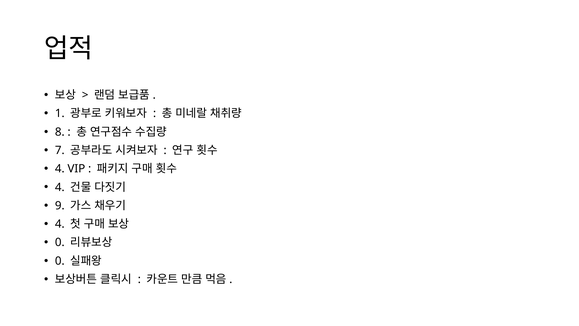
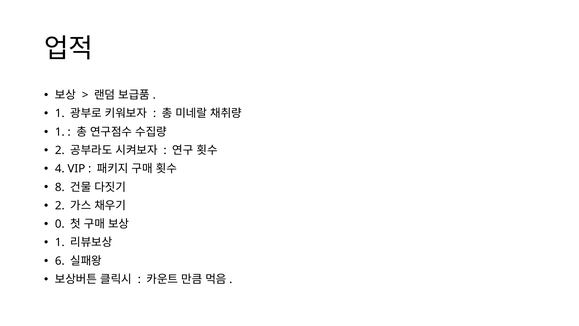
8: 8 -> 1 (60, 132)
7: 7 -> 2 (60, 150)
4: 4 -> 8 (60, 187)
9: 9 -> 2 (60, 205)
4: 4 -> 0 (60, 224)
0: 0 -> 1 (60, 242)
0: 0 -> 6 (60, 261)
